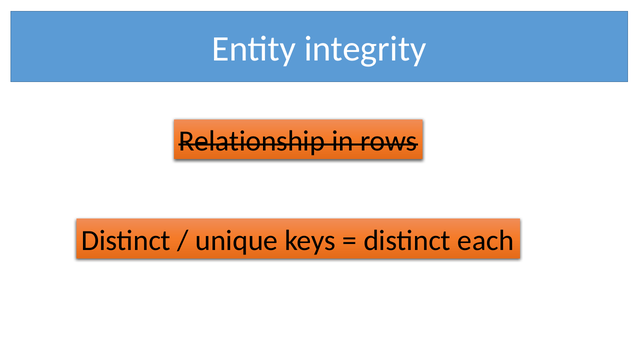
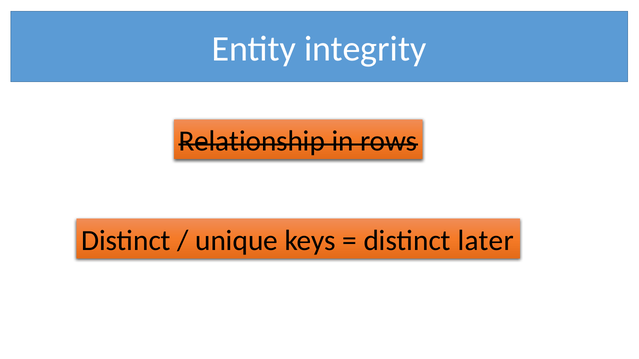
each: each -> later (486, 241)
